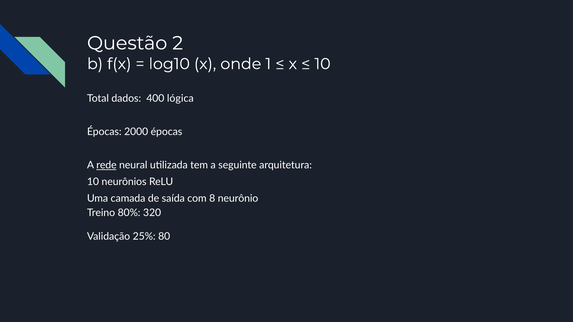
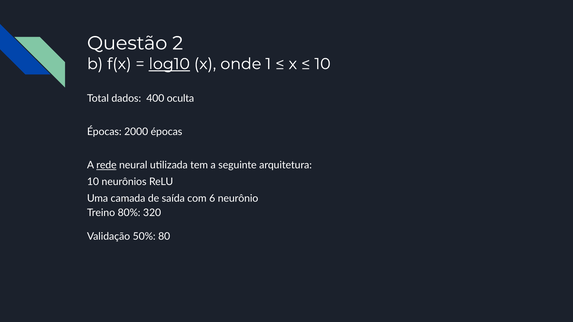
log10 underline: none -> present (169, 64)
lógica: lógica -> oculta (180, 99)
8: 8 -> 6 (212, 199)
25%: 25% -> 50% (144, 237)
